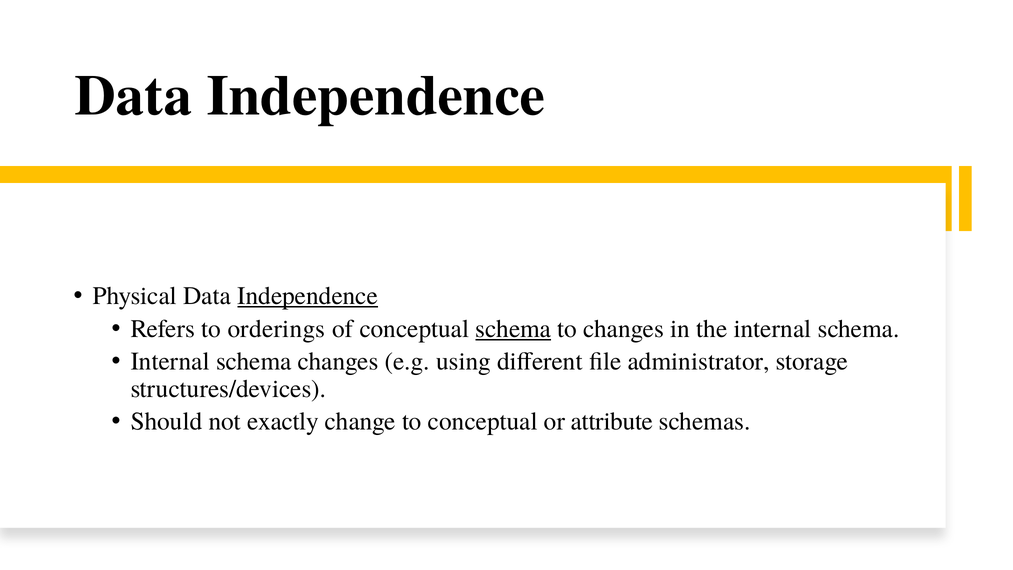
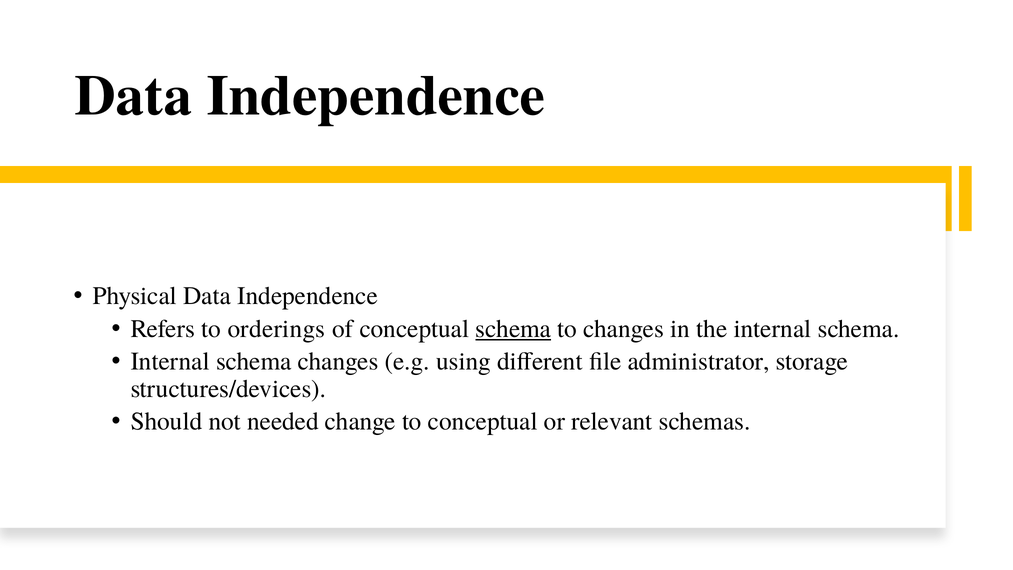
Independence underline: present -> none (308, 296)
exactly: exactly -> needed (283, 421)
attribute: attribute -> relevant (612, 421)
